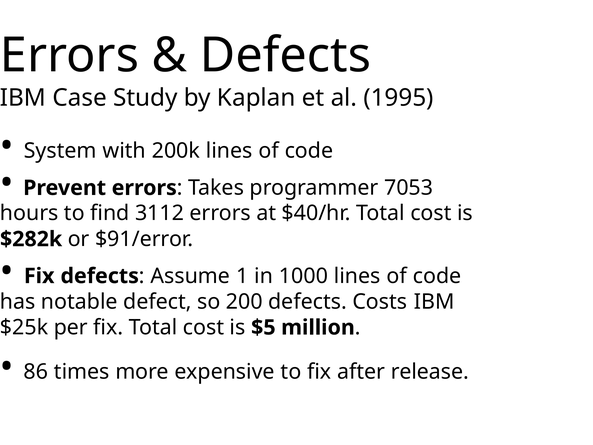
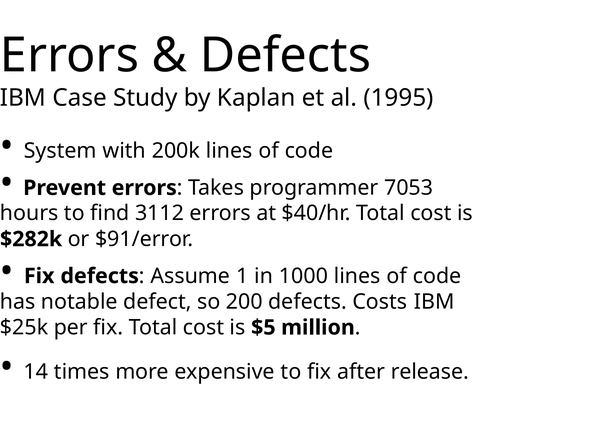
86: 86 -> 14 (36, 372)
